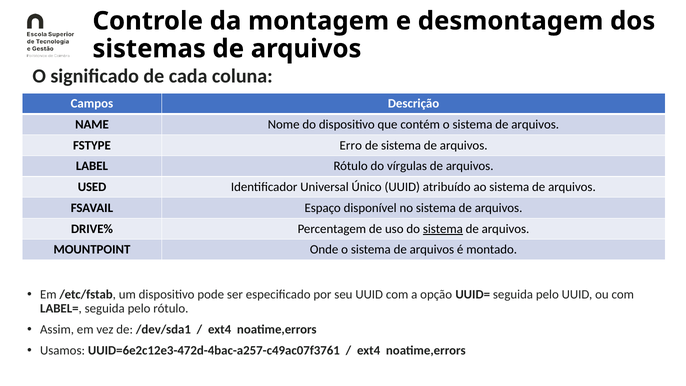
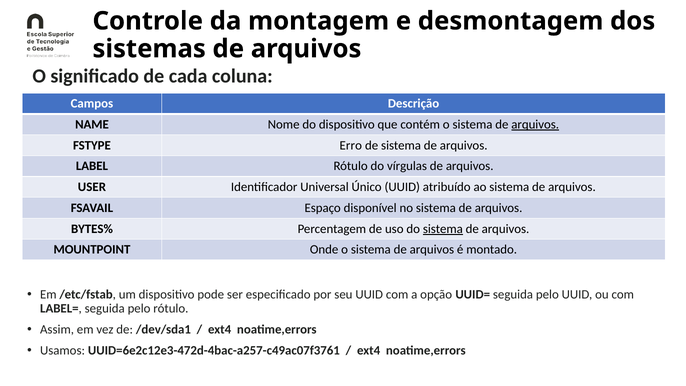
arquivos underline: none -> present (535, 124)
USED: USED -> USER (92, 187)
DRIVE%: DRIVE% -> BYTES% (92, 229)
